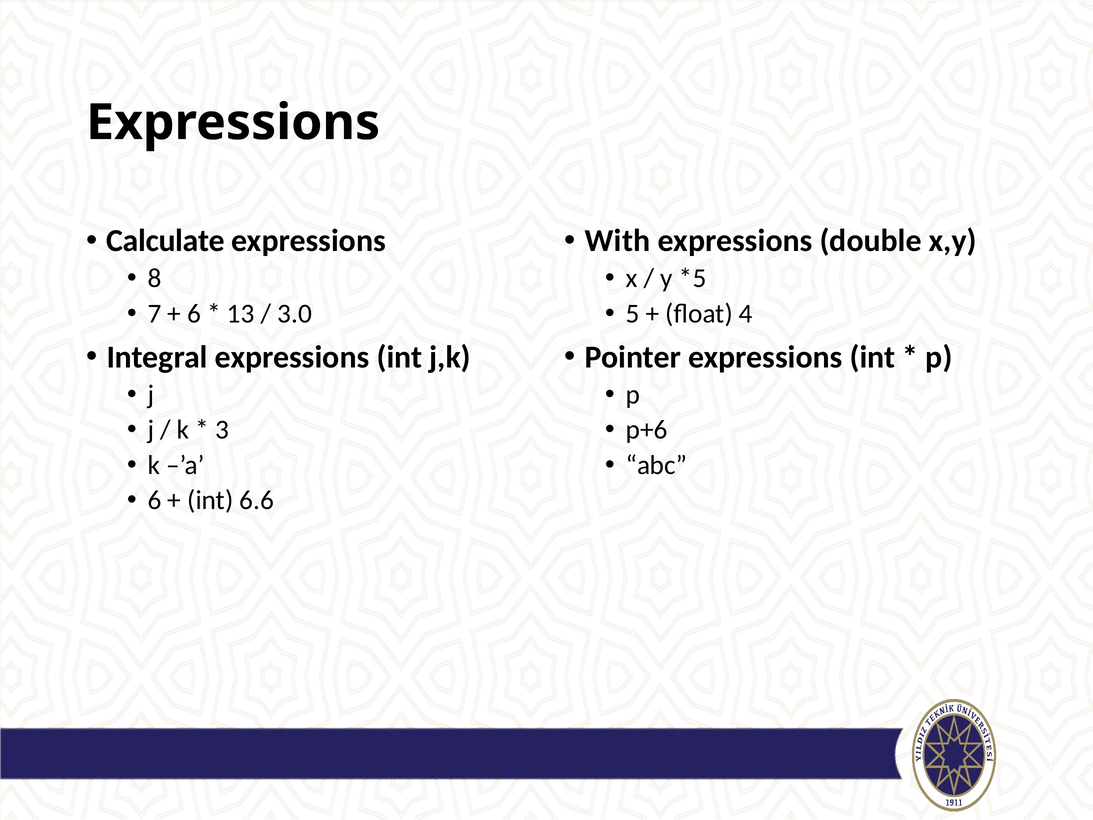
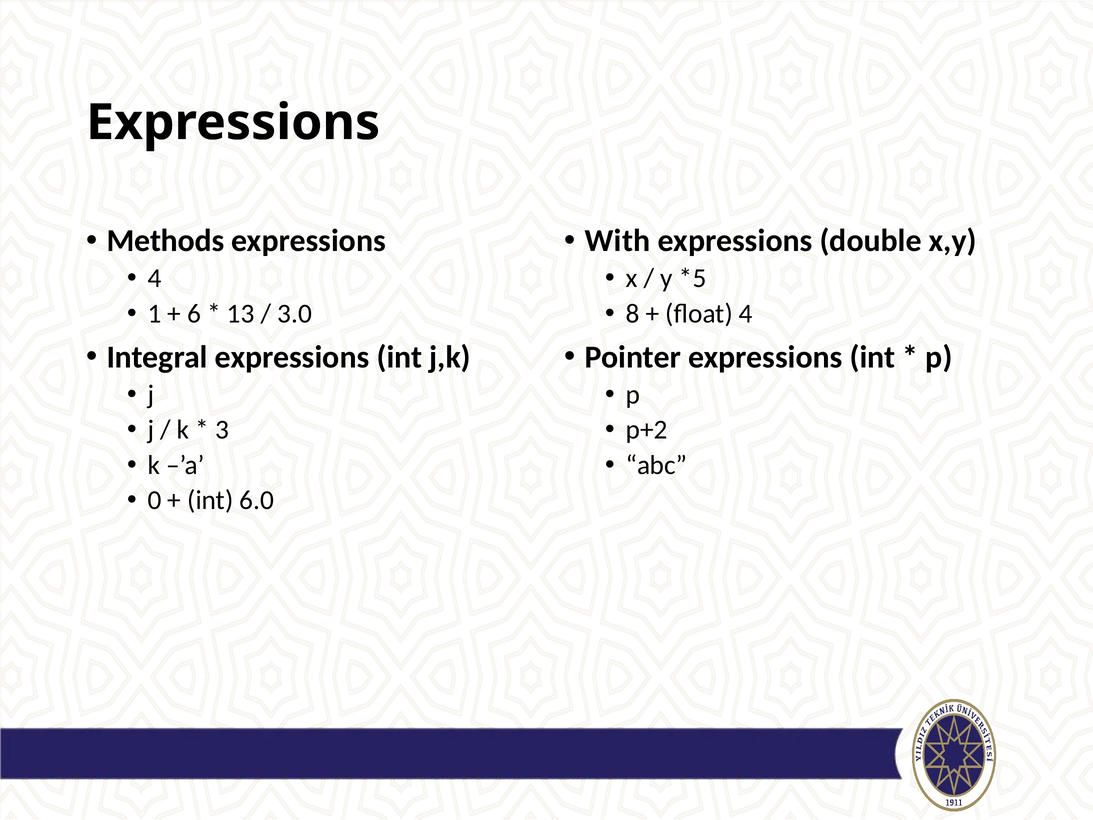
Calculate: Calculate -> Methods (166, 241)
8: 8 -> 4 (154, 278)
7: 7 -> 1 (154, 314)
5: 5 -> 8 (633, 314)
p+6: p+6 -> p+2 (647, 430)
6: 6 -> 0 (154, 500)
6.6: 6.6 -> 6.0 (257, 500)
